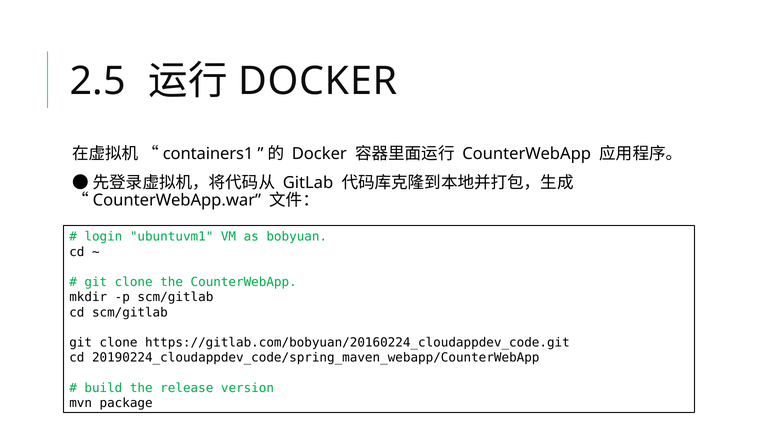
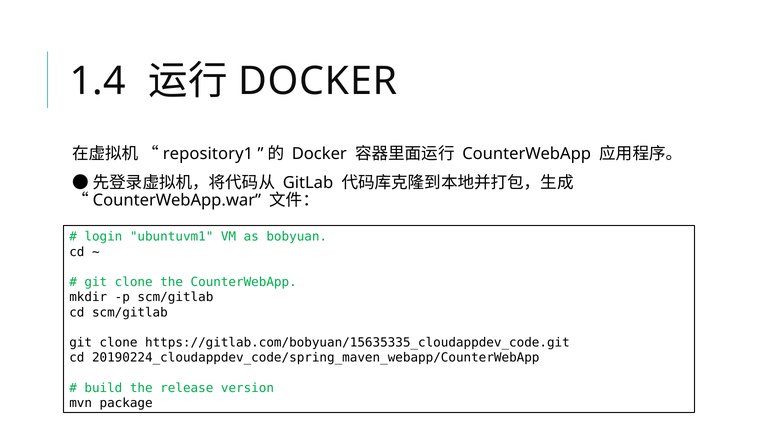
2.5: 2.5 -> 1.4 (98, 81)
containers1: containers1 -> repository1 (208, 154)
https://gitlab.com/bobyuan/20160224_cloudappdev_code.git: https://gitlab.com/bobyuan/20160224_cloudappdev_code.git -> https://gitlab.com/bobyuan/15635335_cloudappdev_code.git (357, 343)
